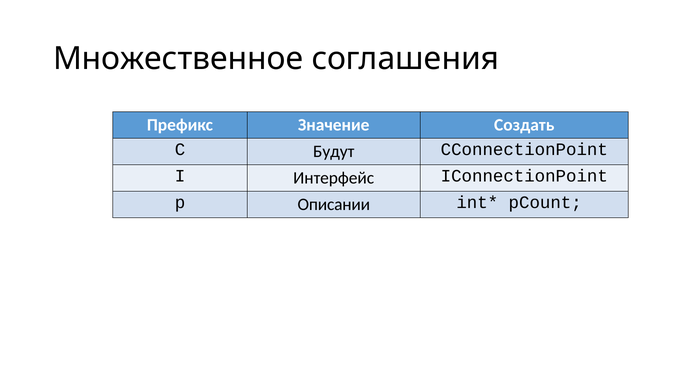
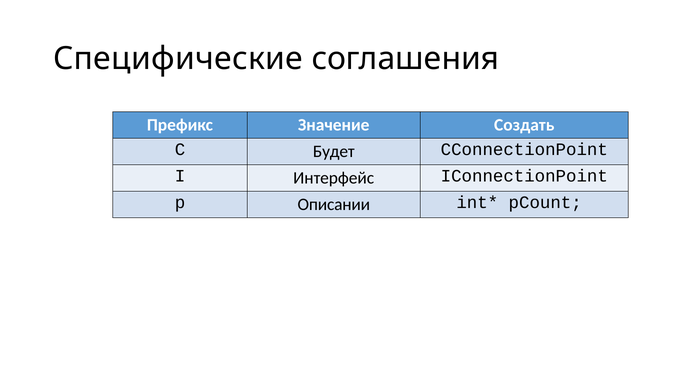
Множественное: Множественное -> Специфические (178, 58)
Будут: Будут -> Будет (334, 151)
